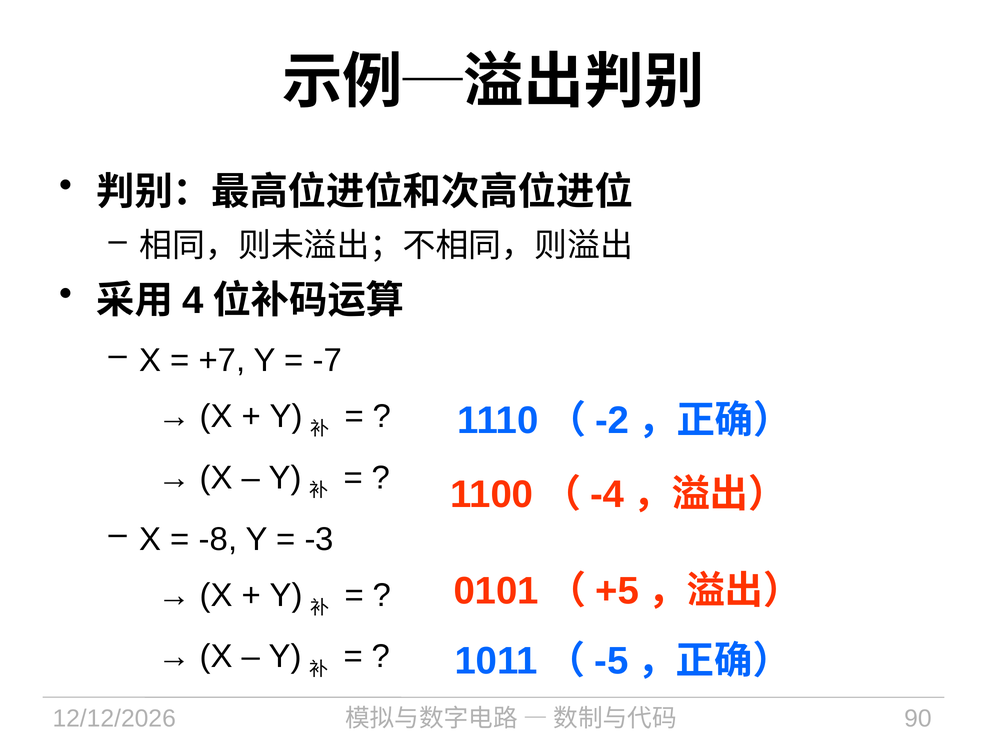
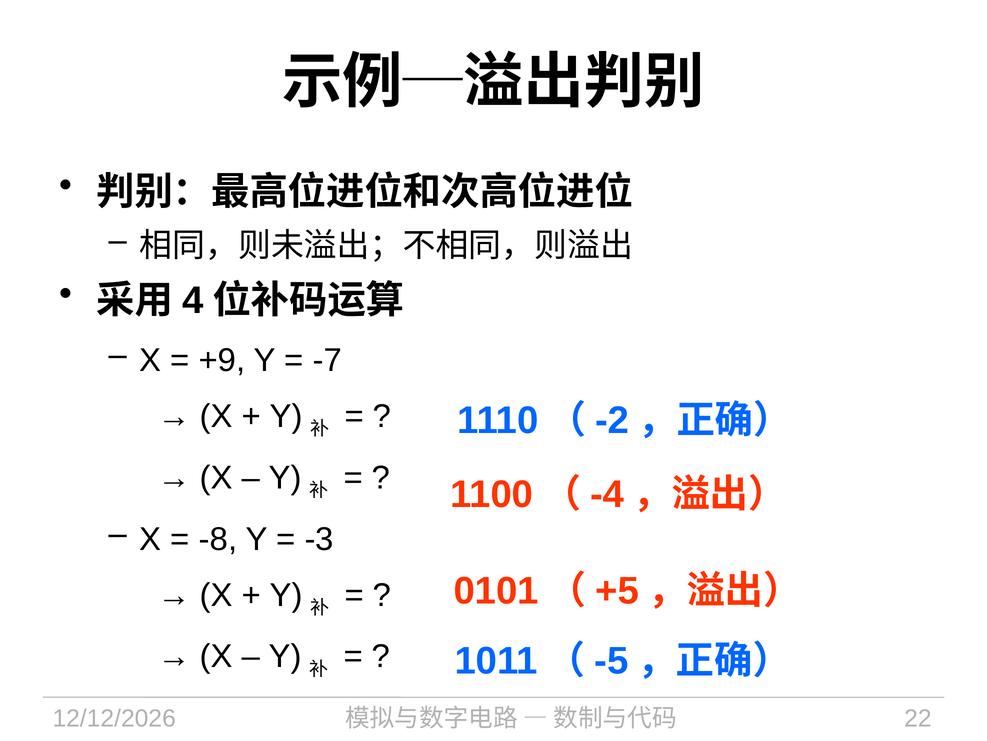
+7: +7 -> +9 (222, 360)
90: 90 -> 22 (918, 718)
